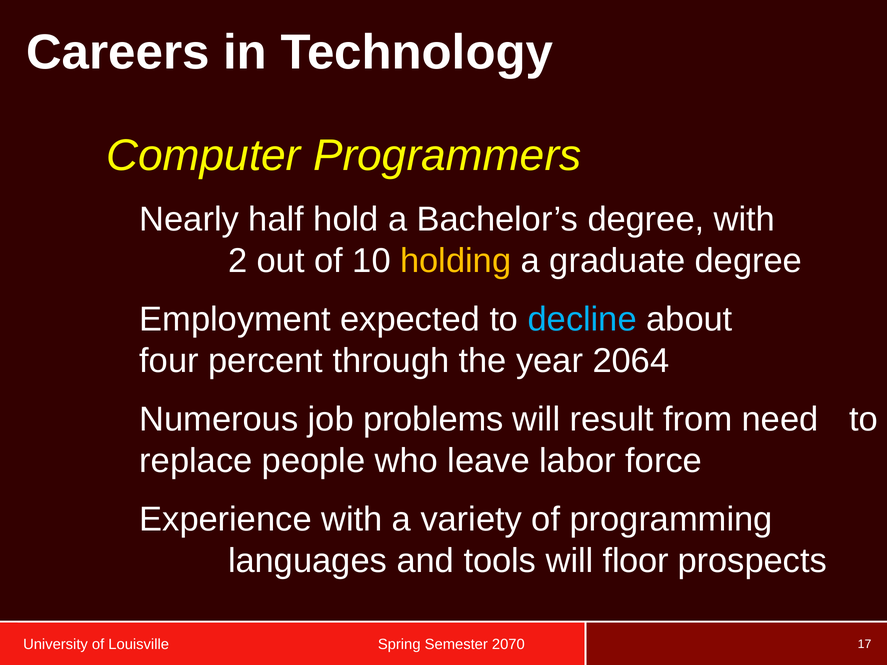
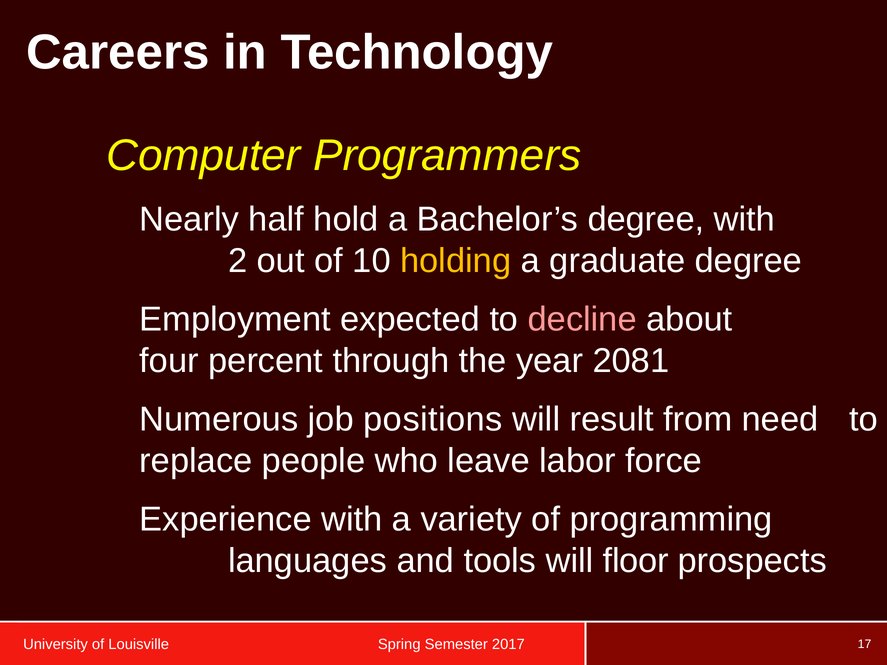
decline colour: light blue -> pink (582, 319)
2064: 2064 -> 2081 (631, 361)
problems: problems -> positions (433, 420)
2070: 2070 -> 2017 (508, 645)
